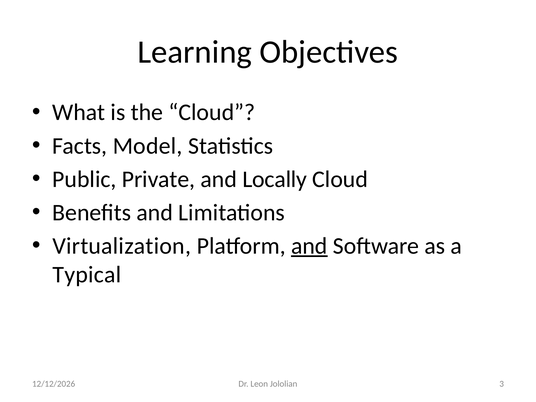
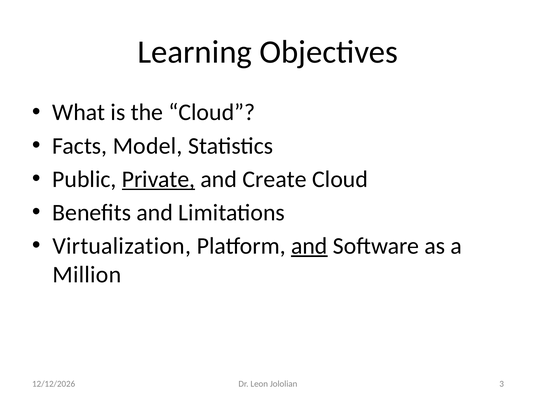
Private underline: none -> present (159, 179)
Locally: Locally -> Create (275, 179)
Typical: Typical -> Million (87, 274)
